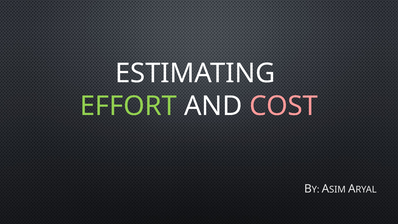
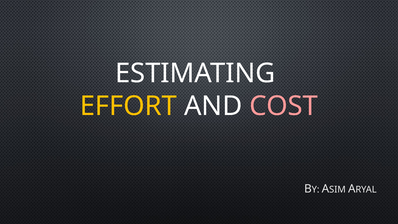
EFFORT colour: light green -> yellow (128, 106)
